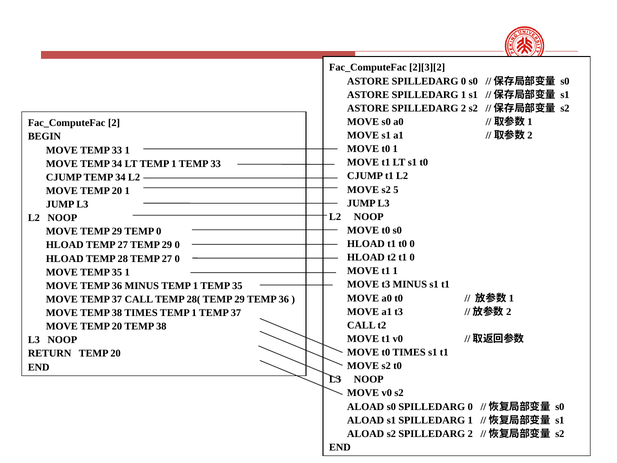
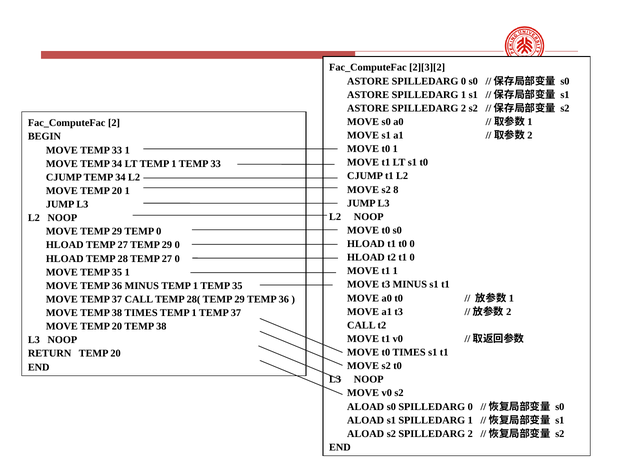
5: 5 -> 8 (396, 190)
